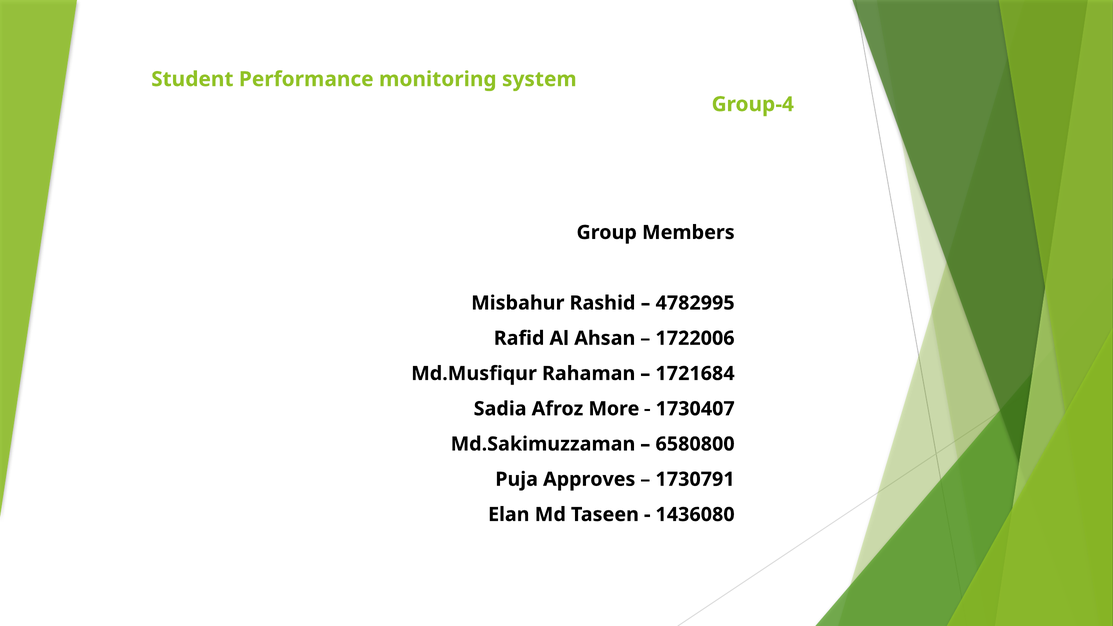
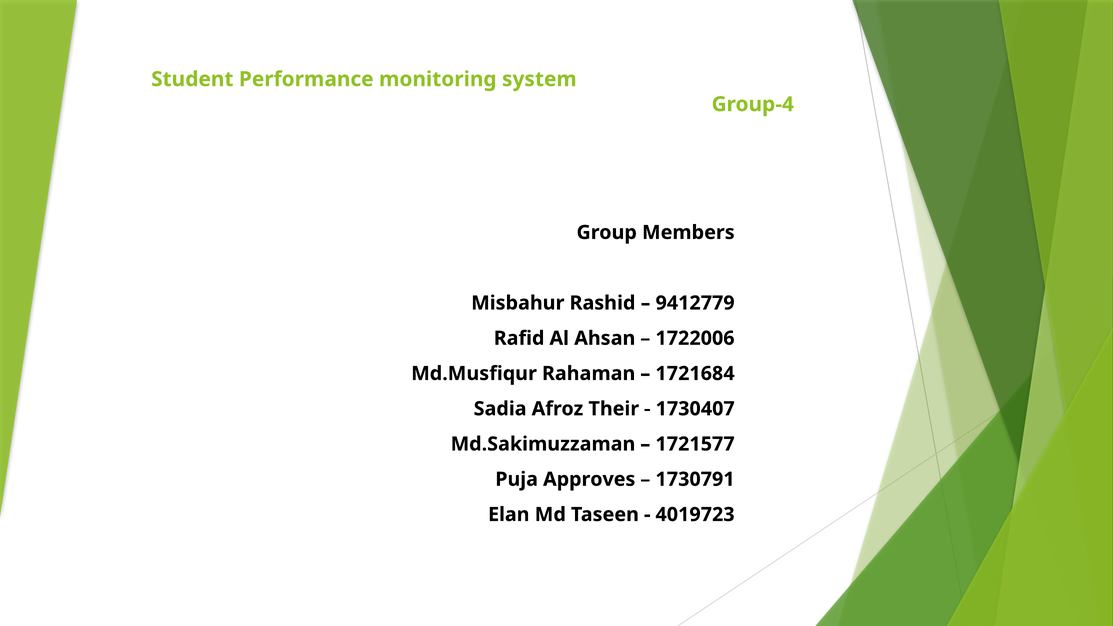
4782995: 4782995 -> 9412779 (695, 303)
More: More -> Their (614, 409)
6580800: 6580800 -> 1721577 (695, 444)
1436080: 1436080 -> 4019723 (695, 515)
